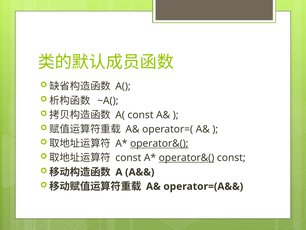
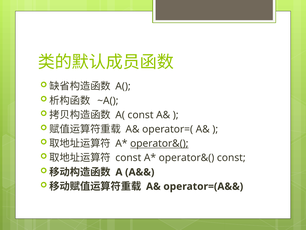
operator&( underline: present -> none (186, 158)
